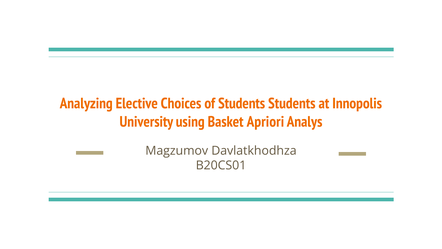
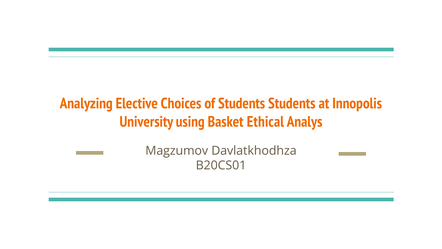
Apriori: Apriori -> Ethical (265, 122)
